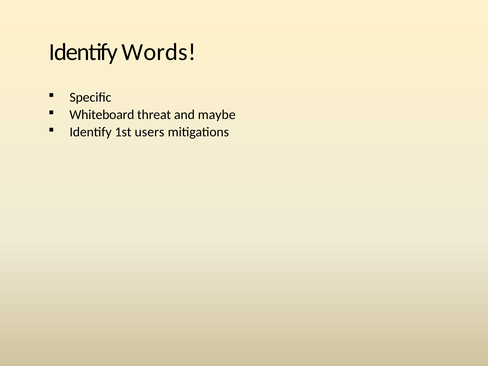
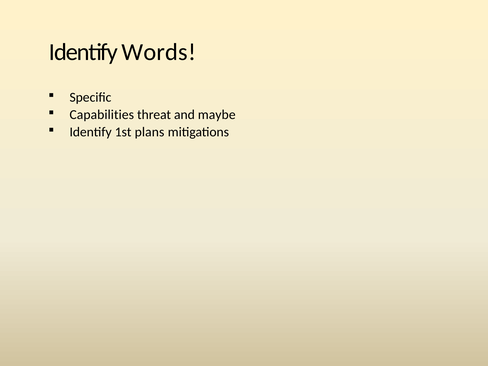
Whiteboard: Whiteboard -> Capabilities (102, 115)
users: users -> plans (150, 132)
